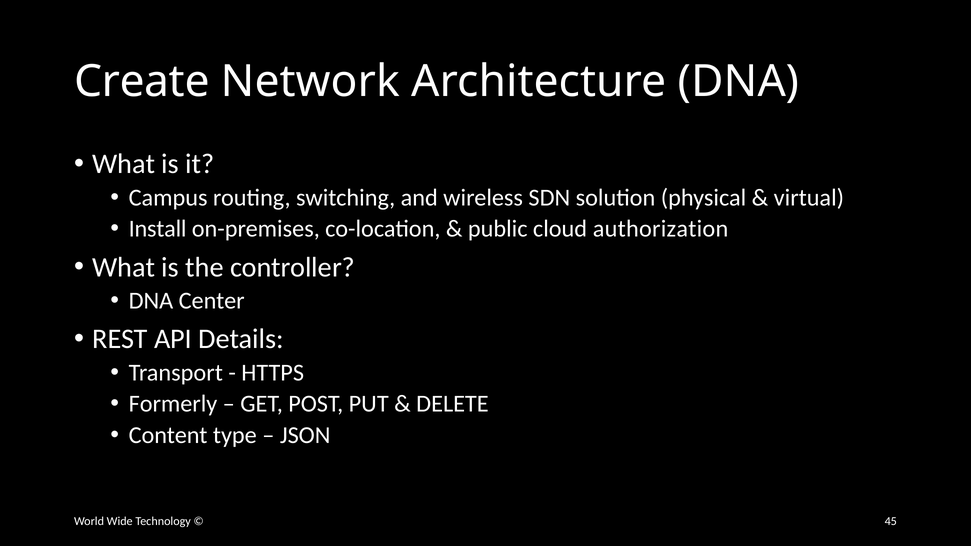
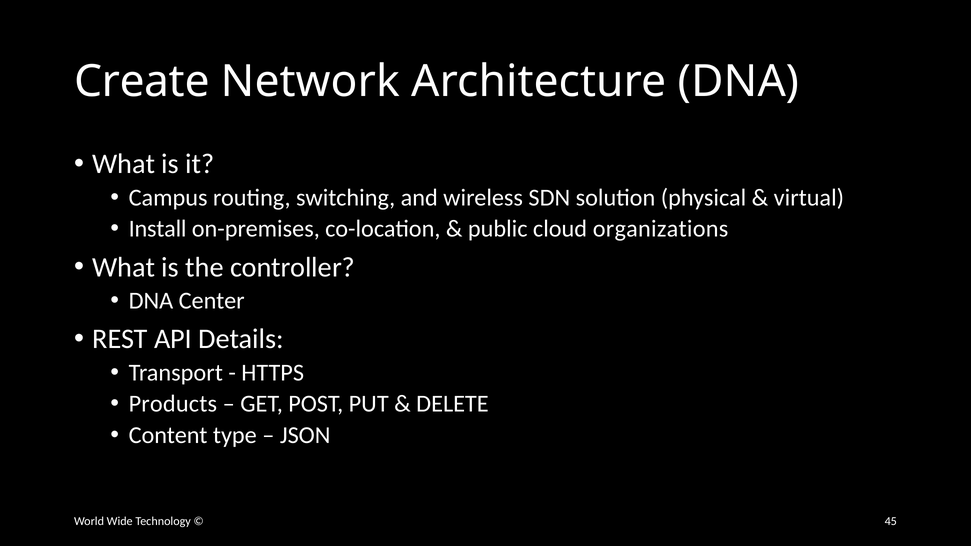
authorization: authorization -> organizations (661, 229)
Formerly: Formerly -> Products (173, 404)
